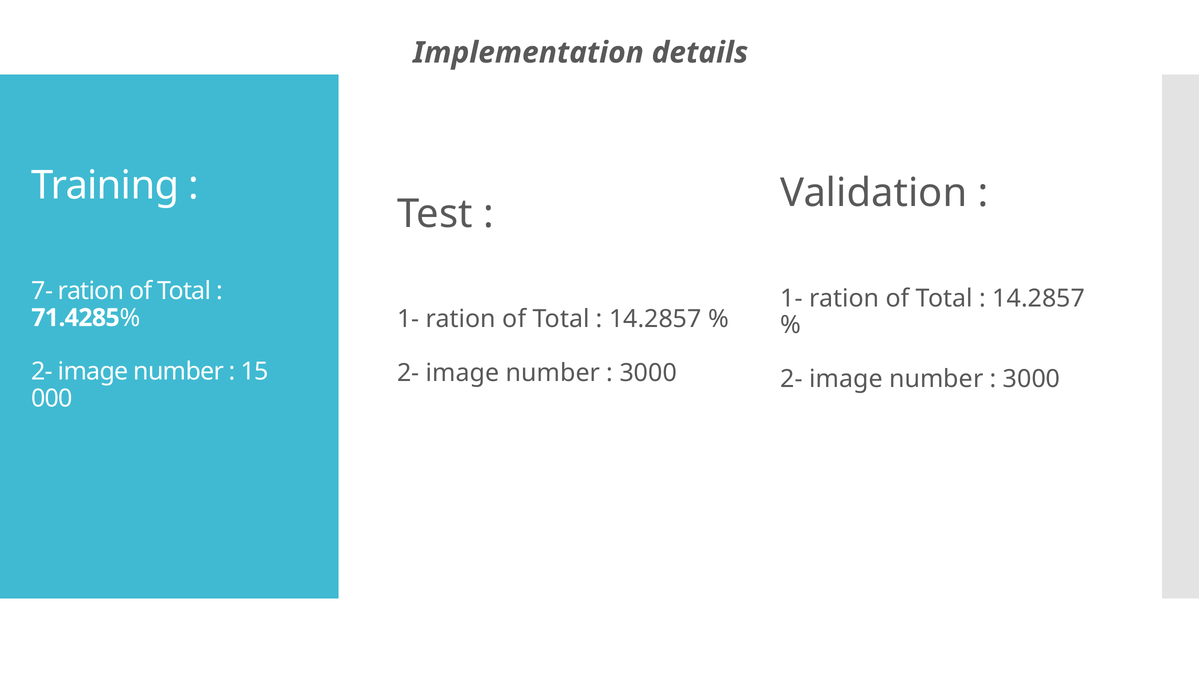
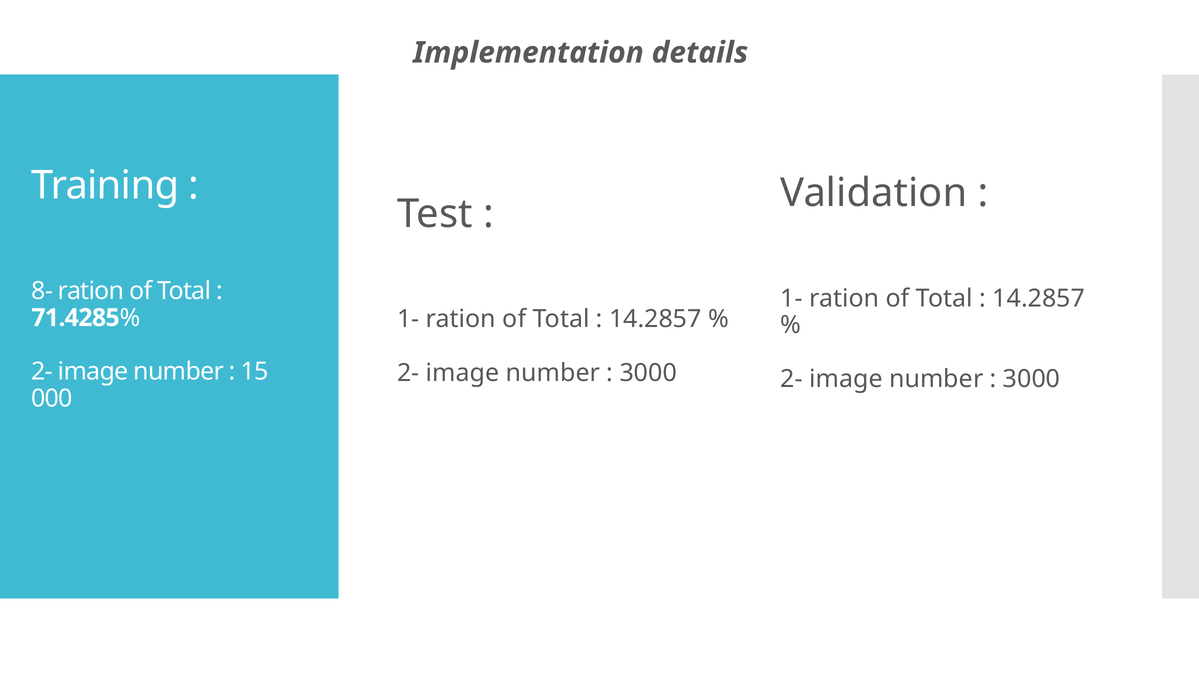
7-: 7- -> 8- (42, 291)
